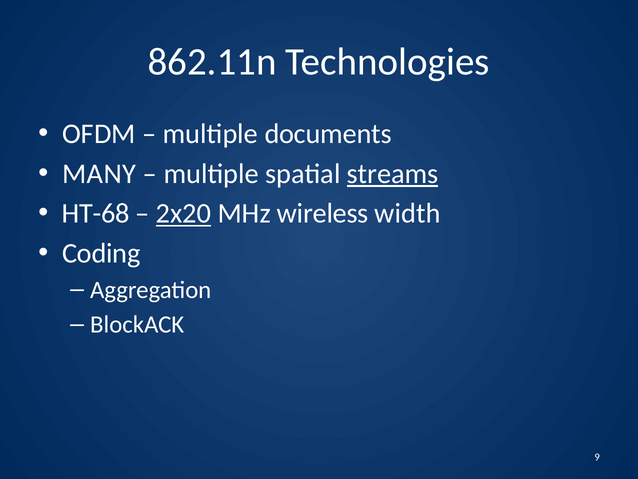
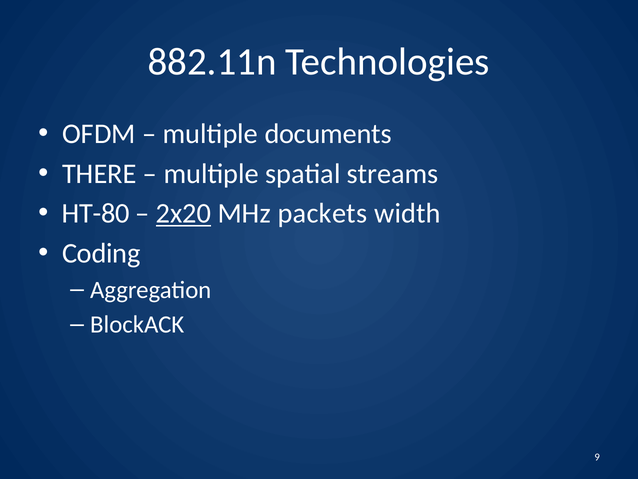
862.11n: 862.11n -> 882.11n (212, 62)
MANY: MANY -> THERE (99, 174)
streams underline: present -> none (393, 174)
HT-68: HT-68 -> HT-80 (96, 213)
wireless: wireless -> packets (322, 213)
